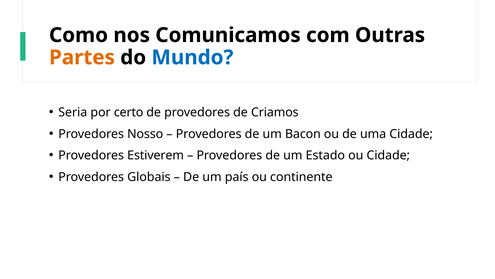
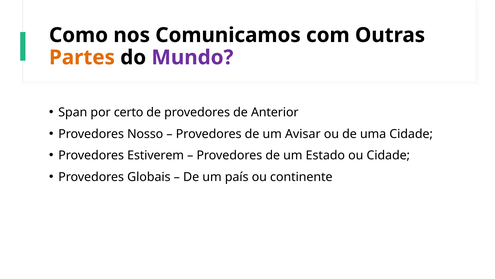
Mundo colour: blue -> purple (192, 57)
Seria: Seria -> Span (73, 112)
Criamos: Criamos -> Anterior (275, 112)
Bacon: Bacon -> Avisar (303, 134)
